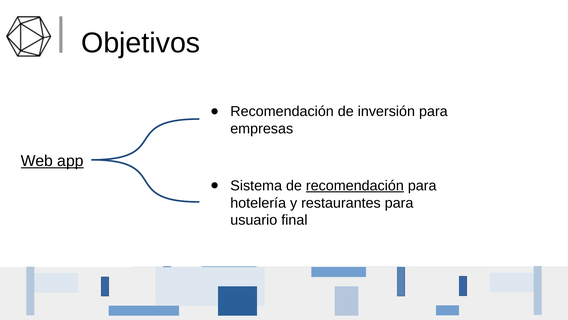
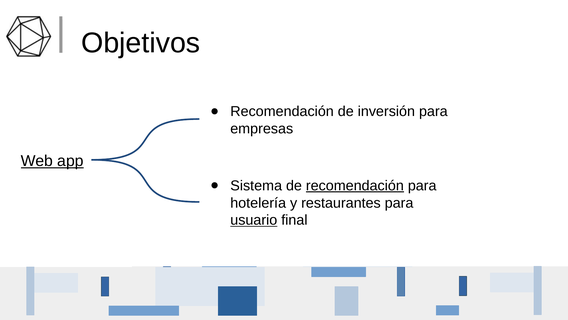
usuario underline: none -> present (254, 220)
